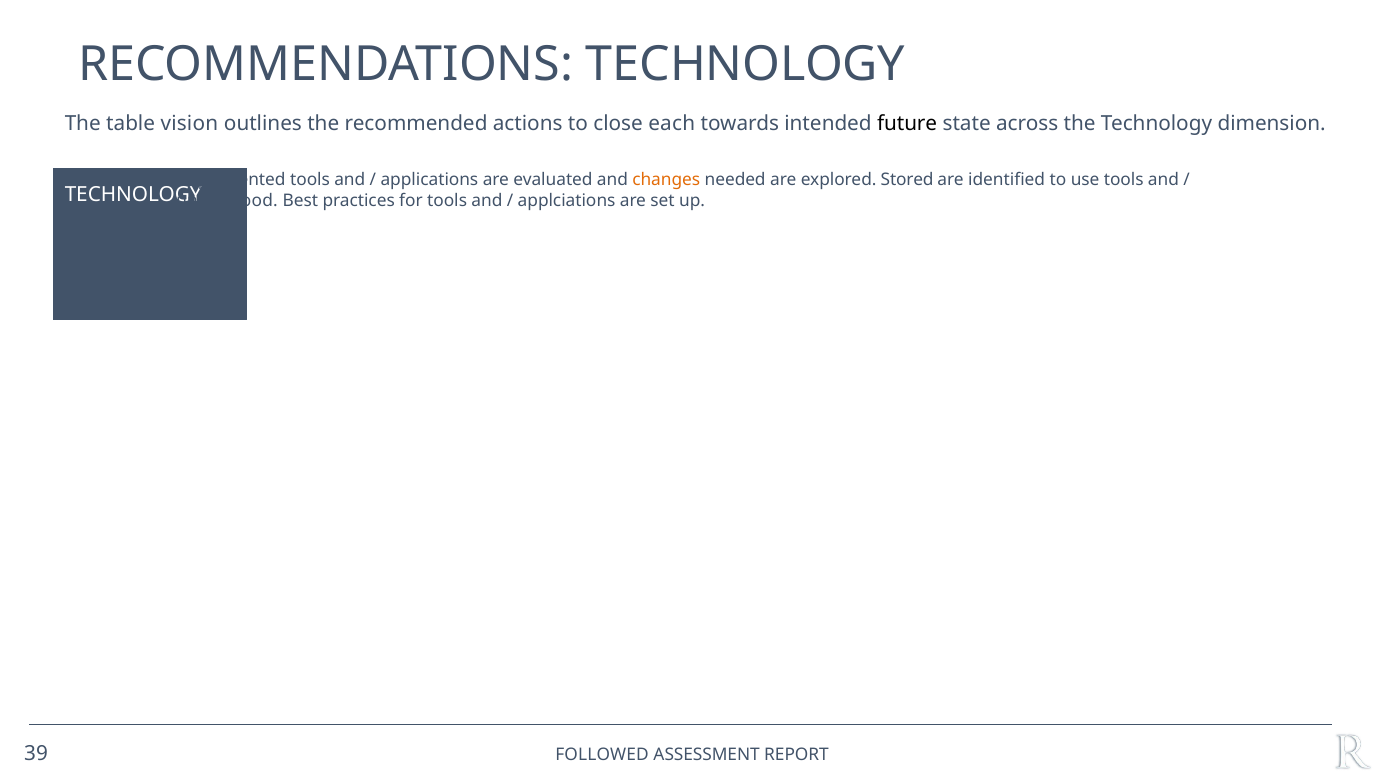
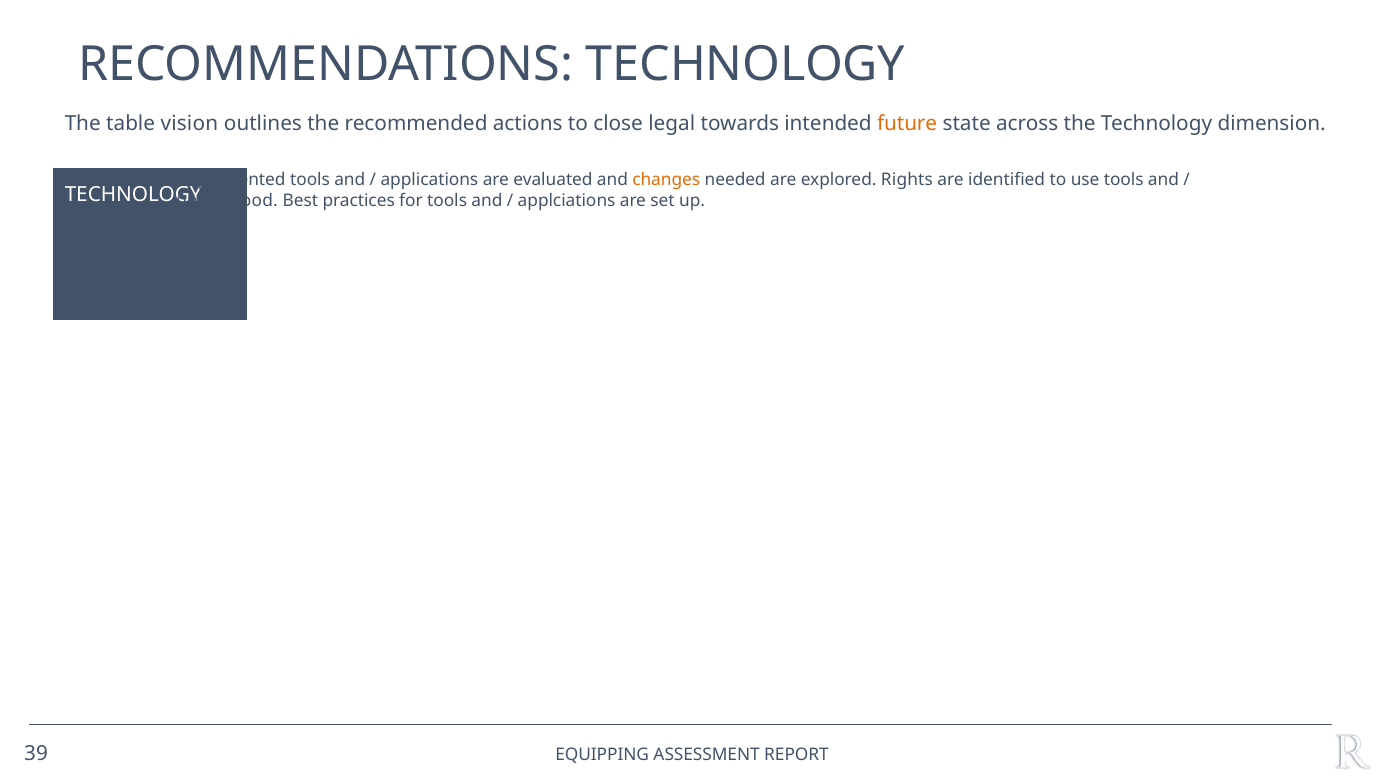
each: each -> legal (672, 123)
future colour: black -> orange (907, 123)
Stored: Stored -> Rights (907, 180)
FOLLOWED: FOLLOWED -> EQUIPPING (602, 754)
